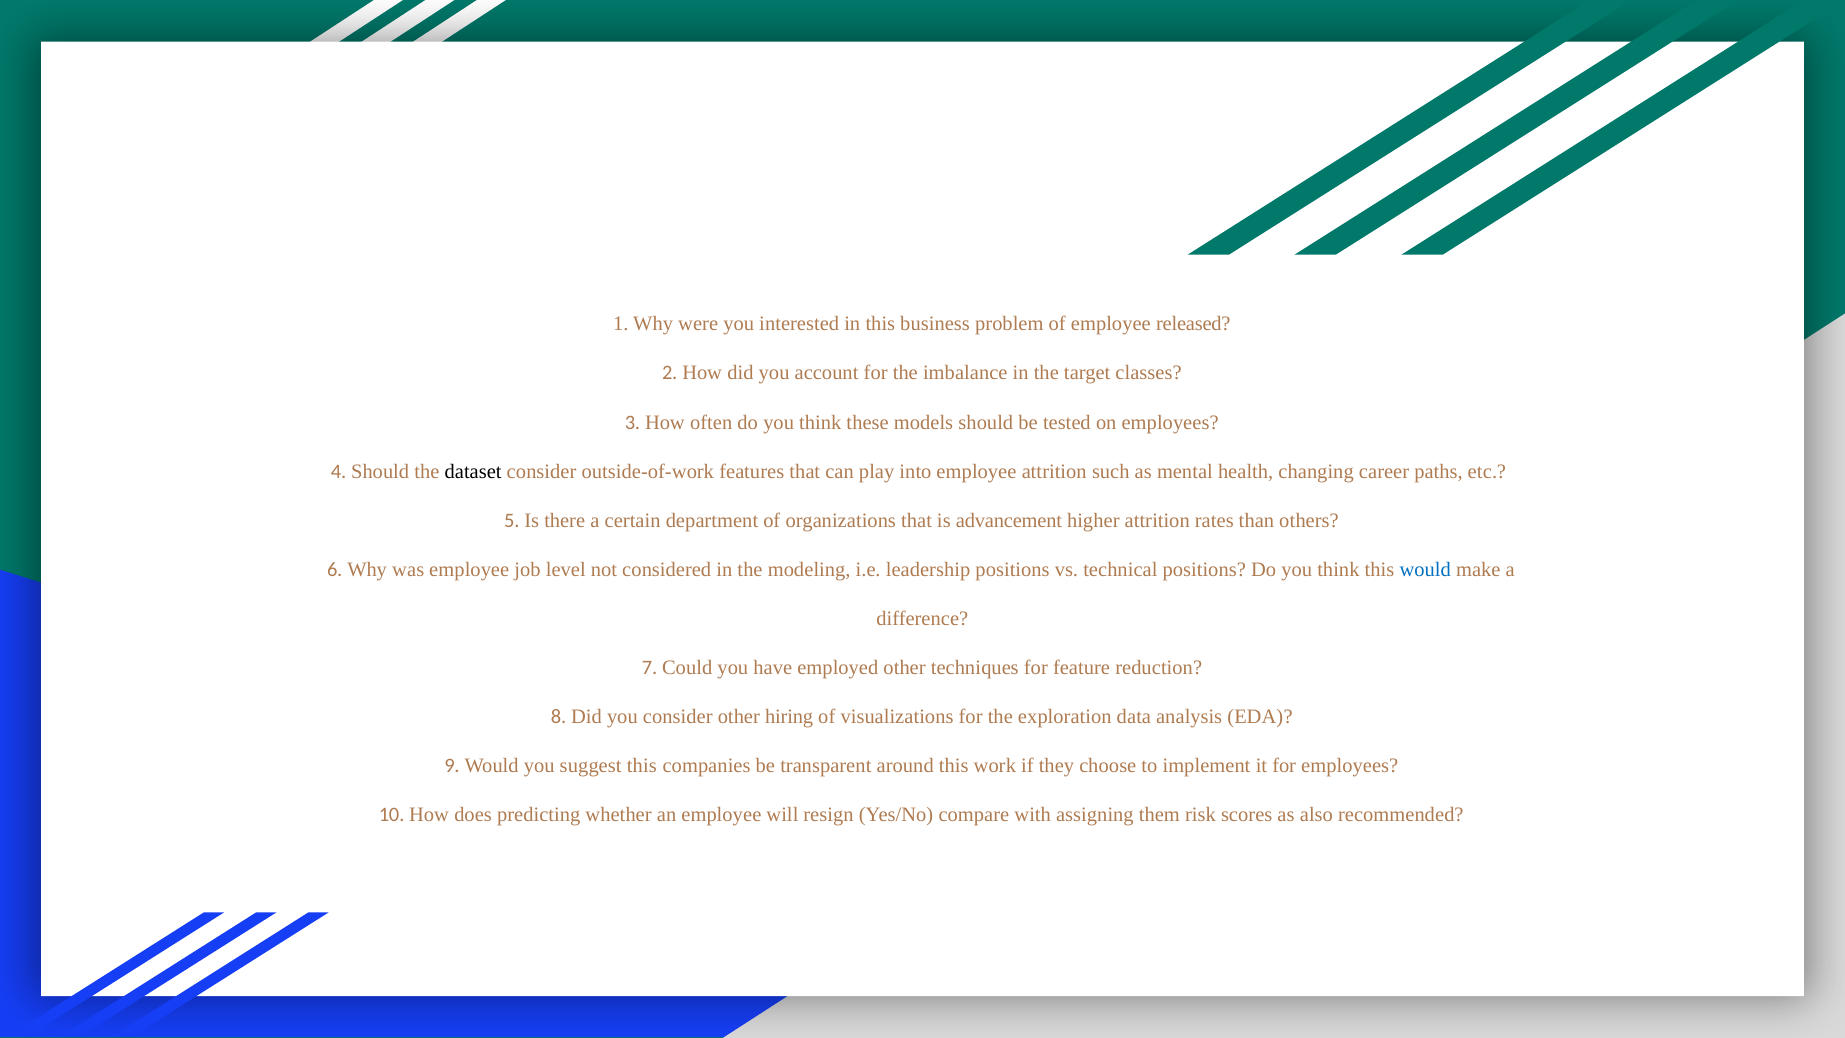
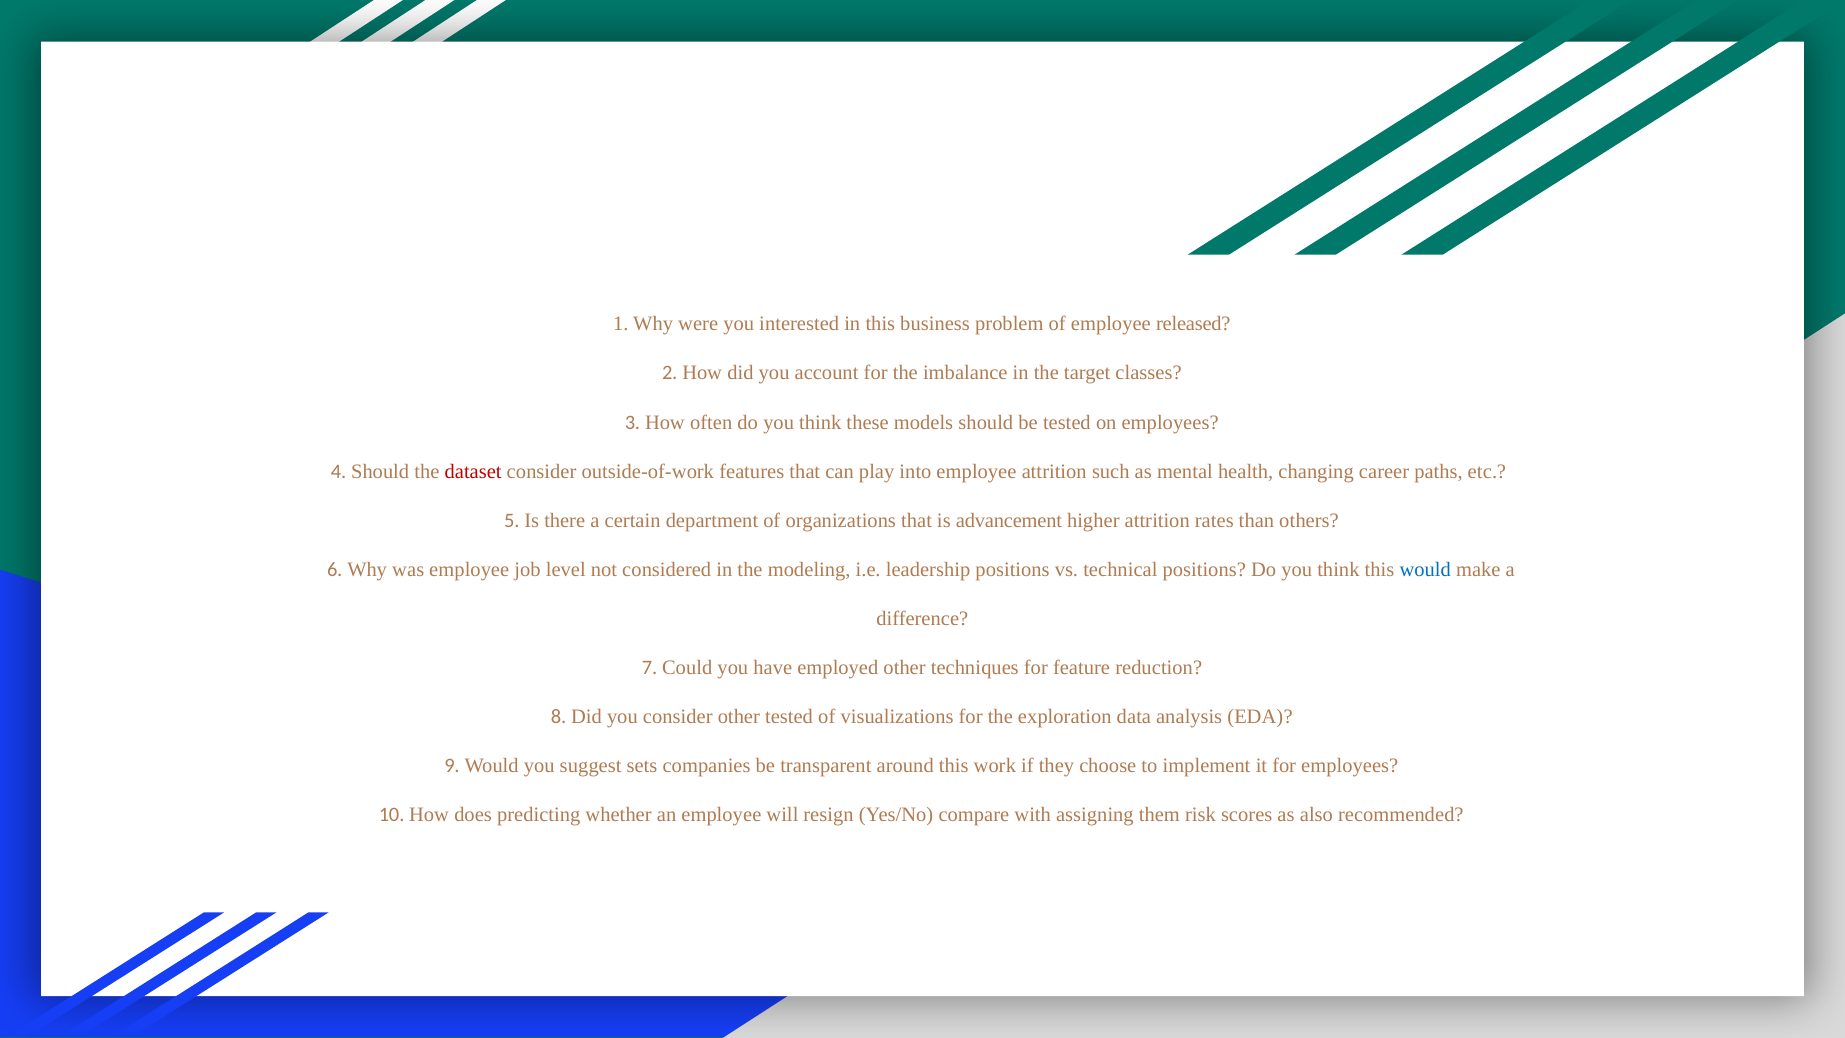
dataset colour: black -> red (473, 471)
other hiring: hiring -> tested (789, 717)
suggest this: this -> sets (642, 766)
